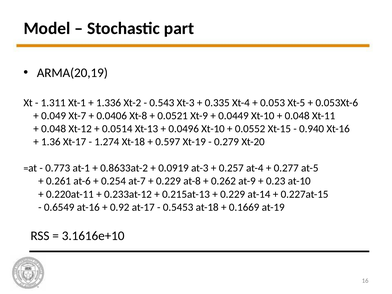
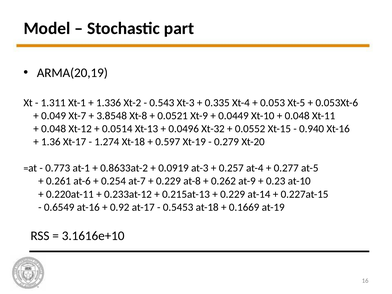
0.0406: 0.0406 -> 3.8548 (112, 116)
0.0496 Xt-10: Xt-10 -> Xt-32 (213, 129)
